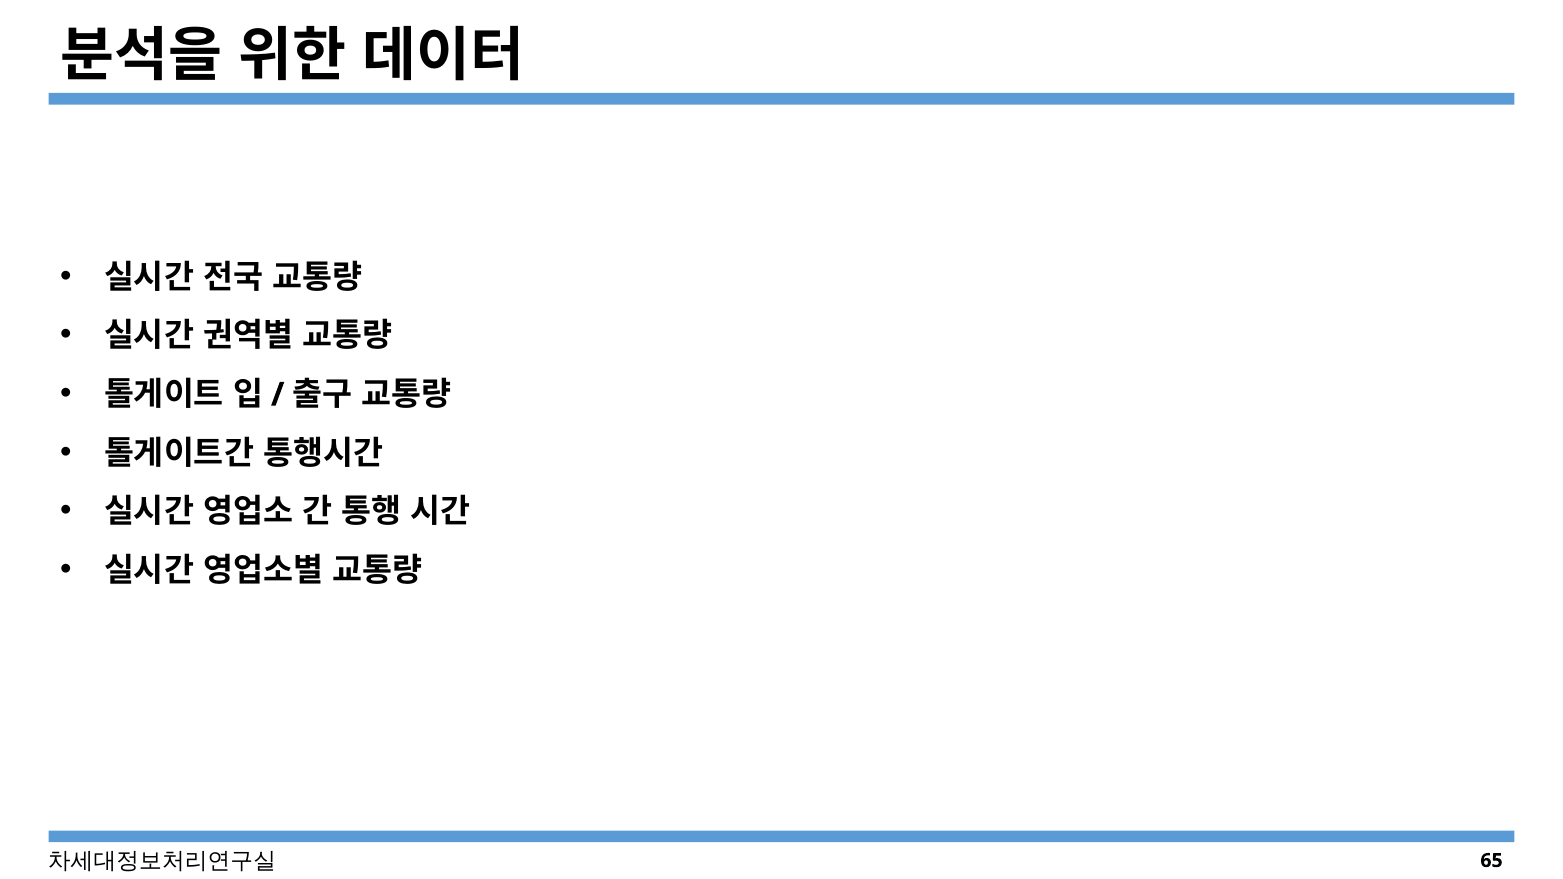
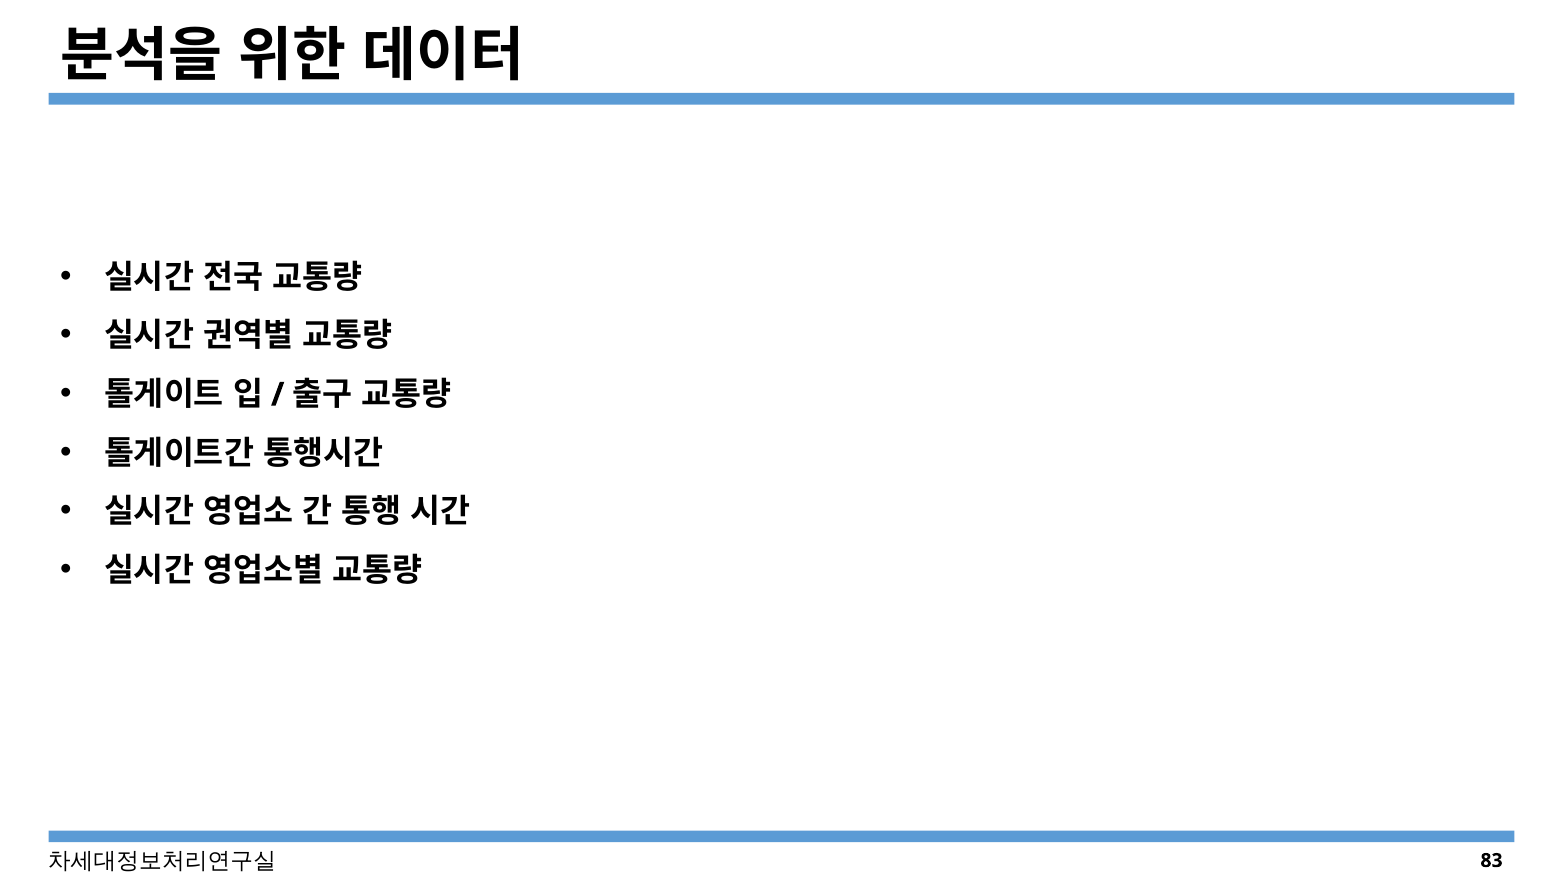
65: 65 -> 83 (1492, 861)
